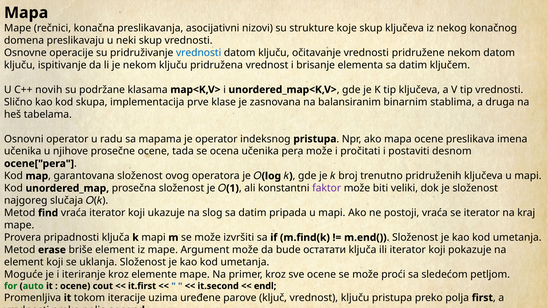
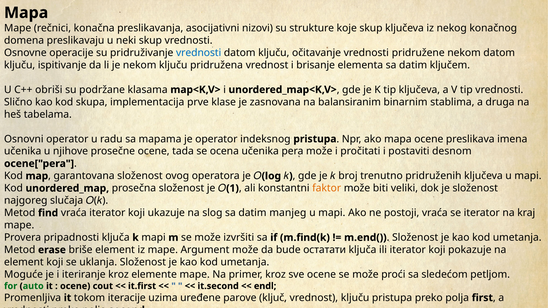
novih: novih -> obriši (49, 90)
faktor colour: purple -> orange (327, 188)
pripada: pripada -> manjeg (288, 213)
